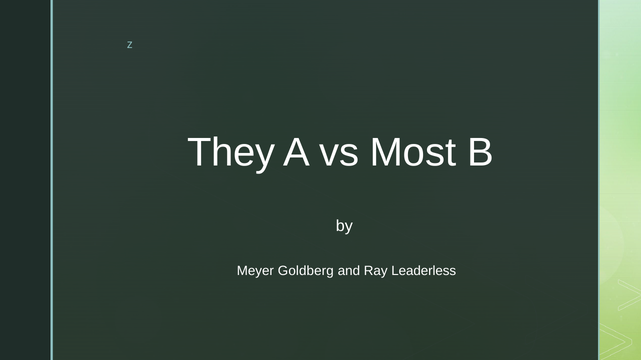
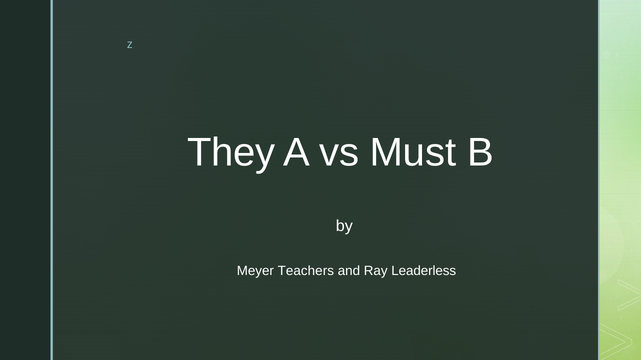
Most: Most -> Must (413, 153)
Goldberg: Goldberg -> Teachers (306, 271)
